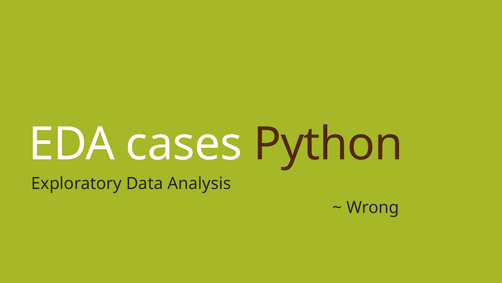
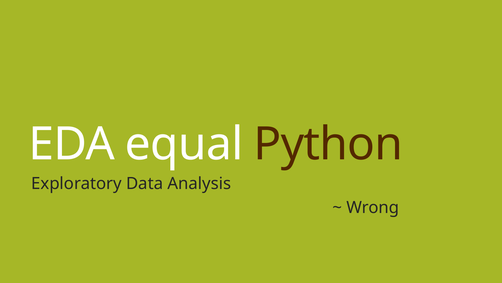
cases: cases -> equal (184, 144)
